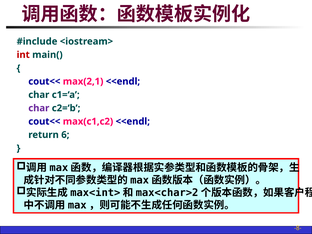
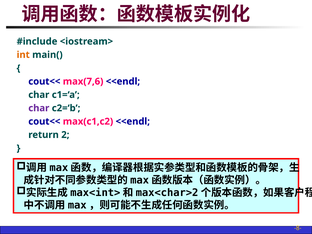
int colour: red -> orange (23, 55)
max(2,1: max(2,1 -> max(7,6 (83, 81)
6: 6 -> 2 (65, 135)
